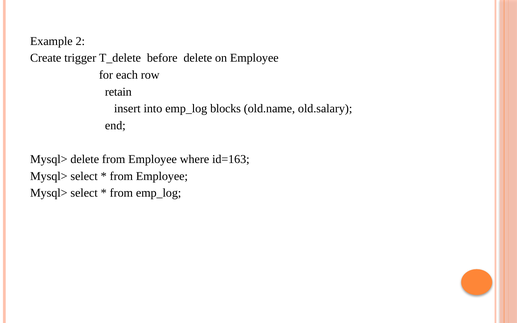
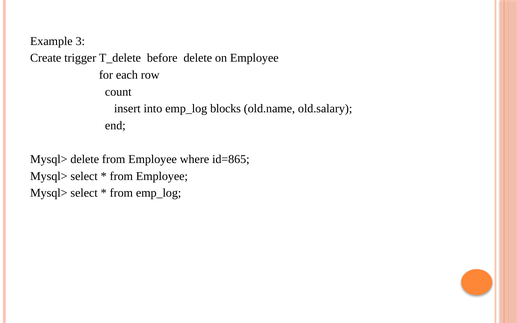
2: 2 -> 3 (80, 41)
retain: retain -> count (118, 92)
id=163: id=163 -> id=865 (231, 159)
